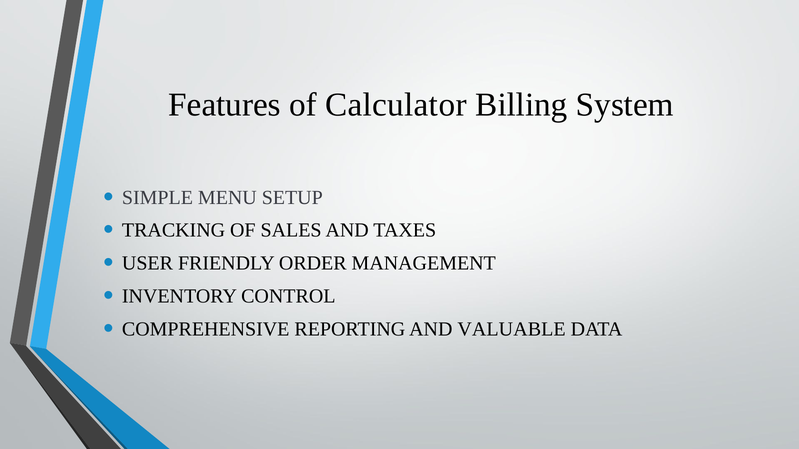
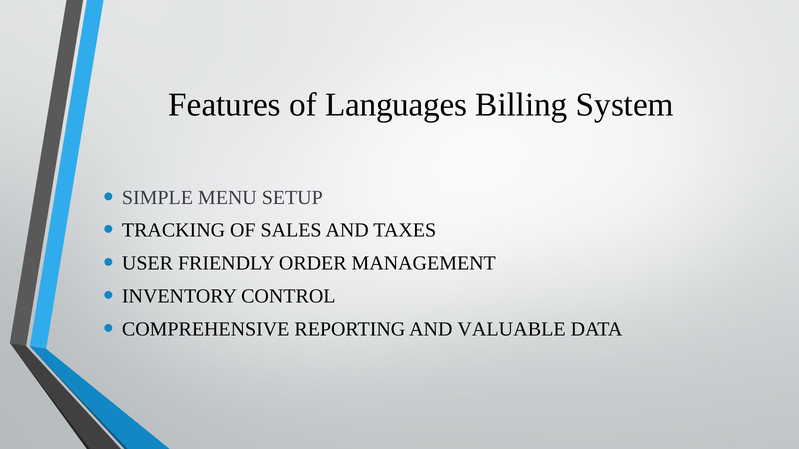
Calculator: Calculator -> Languages (396, 105)
